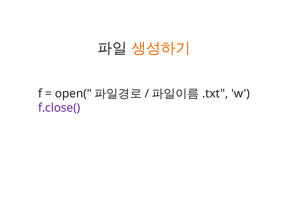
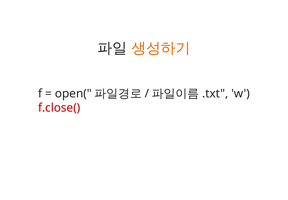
f.close( colour: purple -> red (59, 107)
